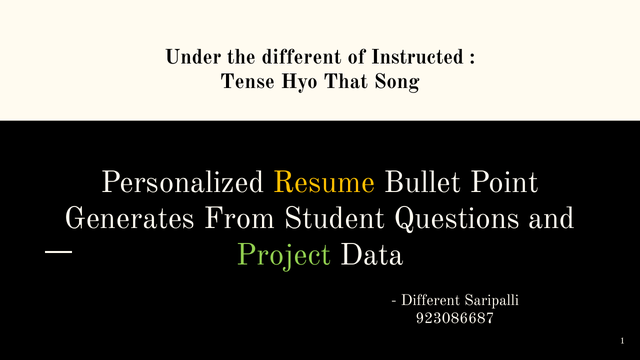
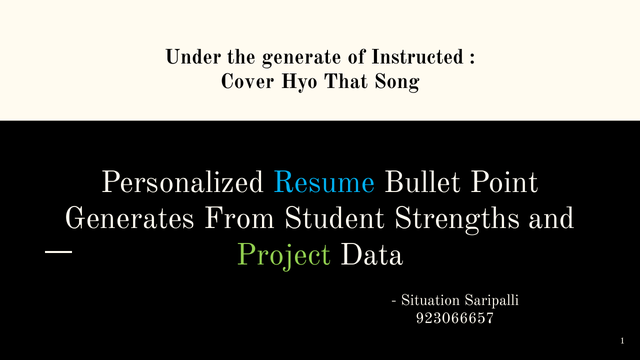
the different: different -> generate (302, 57)
Tense: Tense -> Cover (247, 82)
Resume colour: yellow -> light blue (324, 182)
Questions: Questions -> Strengths (457, 218)
Different: Different -> Situation (430, 300)
923086687: 923086687 -> 923066657 (455, 318)
